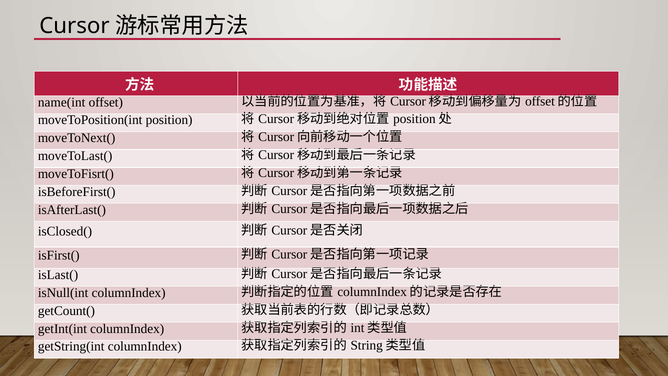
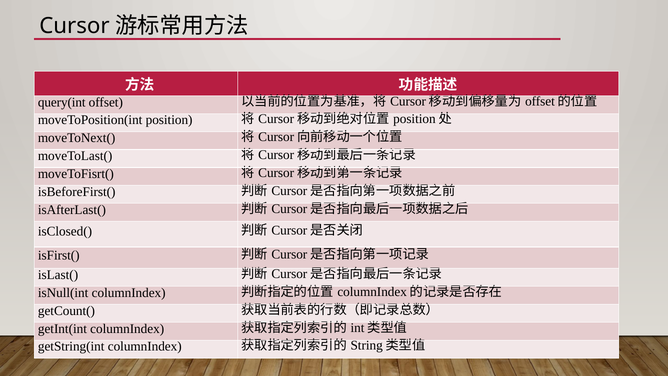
name(int: name(int -> query(int (62, 102)
